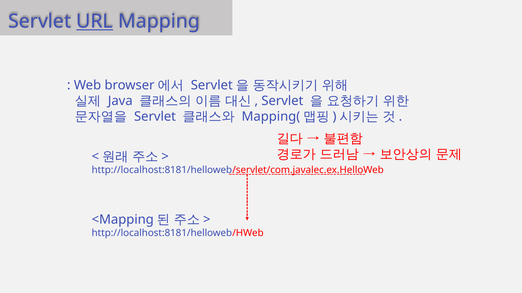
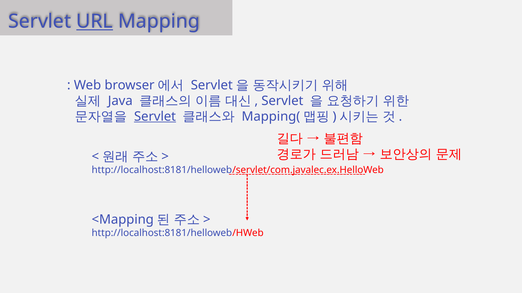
Servlet underline: none -> present (155, 117)
